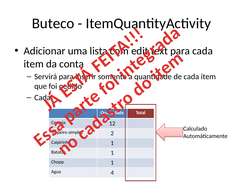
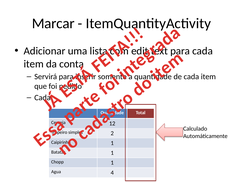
Buteco: Buteco -> Marcar (53, 24)
